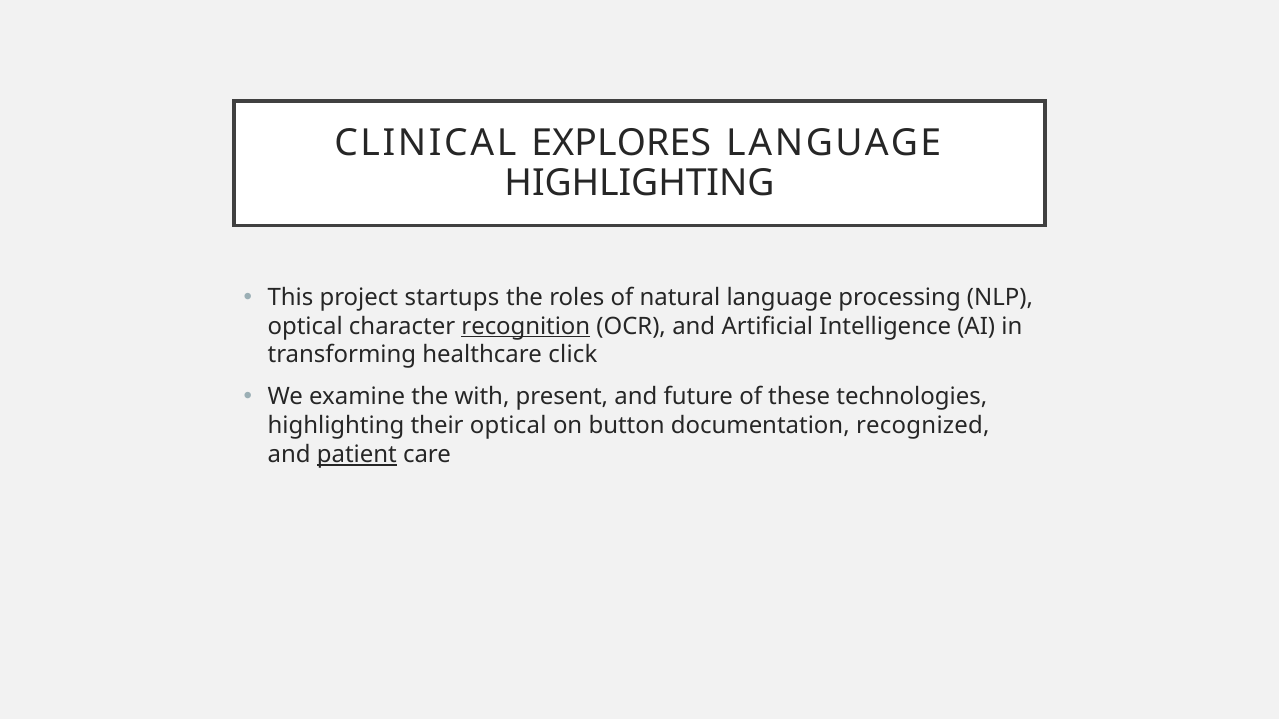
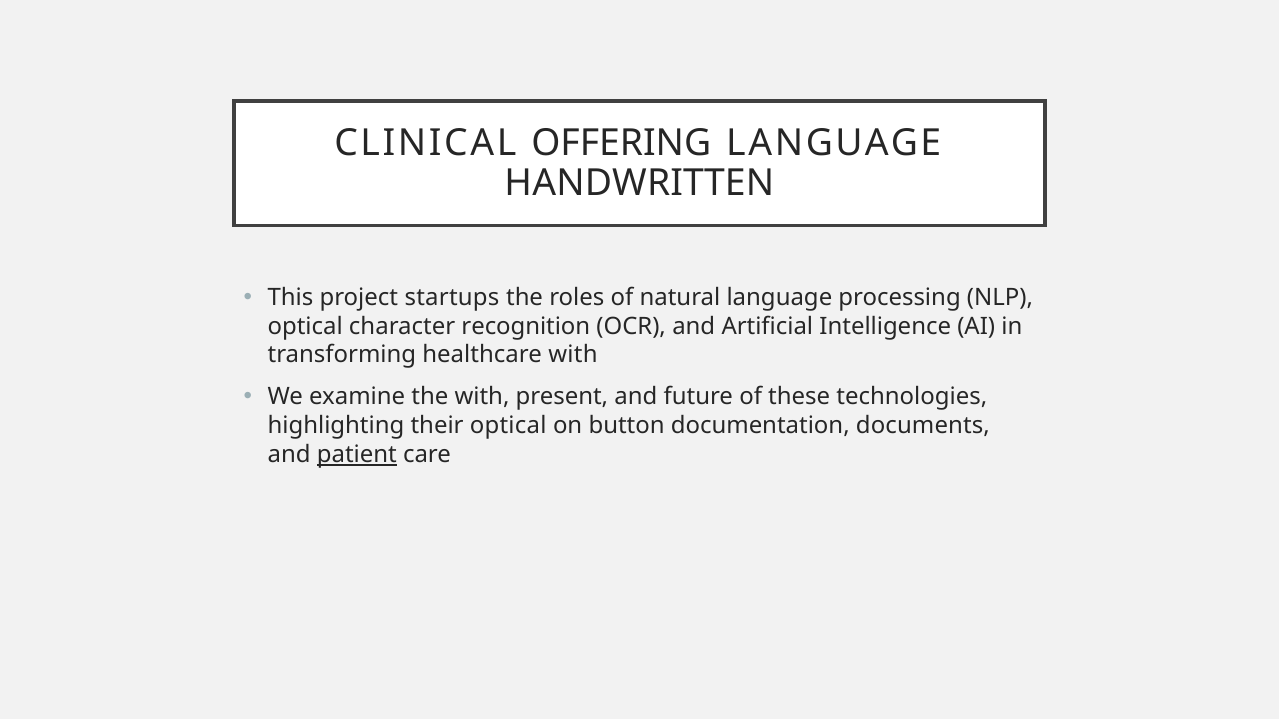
EXPLORES: EXPLORES -> OFFERING (621, 143)
HIGHLIGHTING: HIGHLIGHTING -> HANDWRITTEN (639, 183)
recognition underline: present -> none (526, 326)
healthcare click: click -> with (573, 355)
recognized: recognized -> documents (923, 426)
